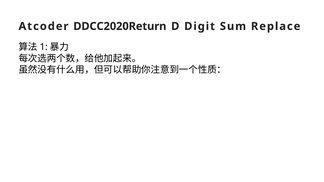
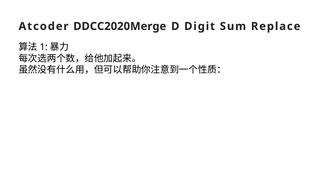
DDCC2020Return: DDCC2020Return -> DDCC2020Merge (120, 26)
